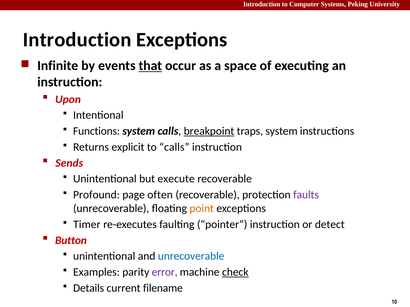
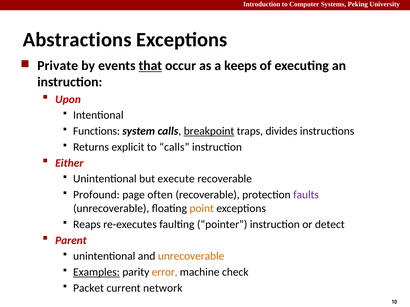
Introduction: Introduction -> Abstractions (77, 40)
Infinite: Infinite -> Private (58, 66)
space: space -> keeps (241, 66)
traps system: system -> divides (281, 131)
Sends: Sends -> Either (69, 163)
Timer: Timer -> Reaps (87, 225)
Button: Button -> Parent (71, 241)
unrecoverable colour: blue -> orange (191, 257)
Examples underline: none -> present (96, 273)
error colour: purple -> orange (165, 273)
check underline: present -> none (235, 273)
Details: Details -> Packet (89, 289)
filename: filename -> network (163, 289)
